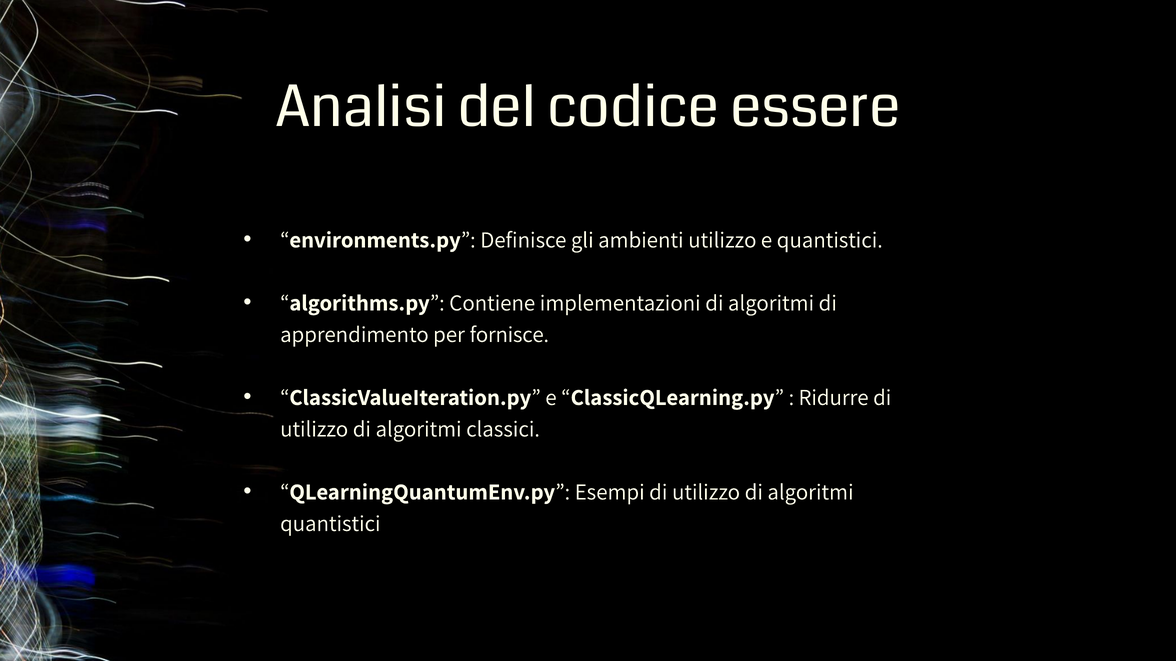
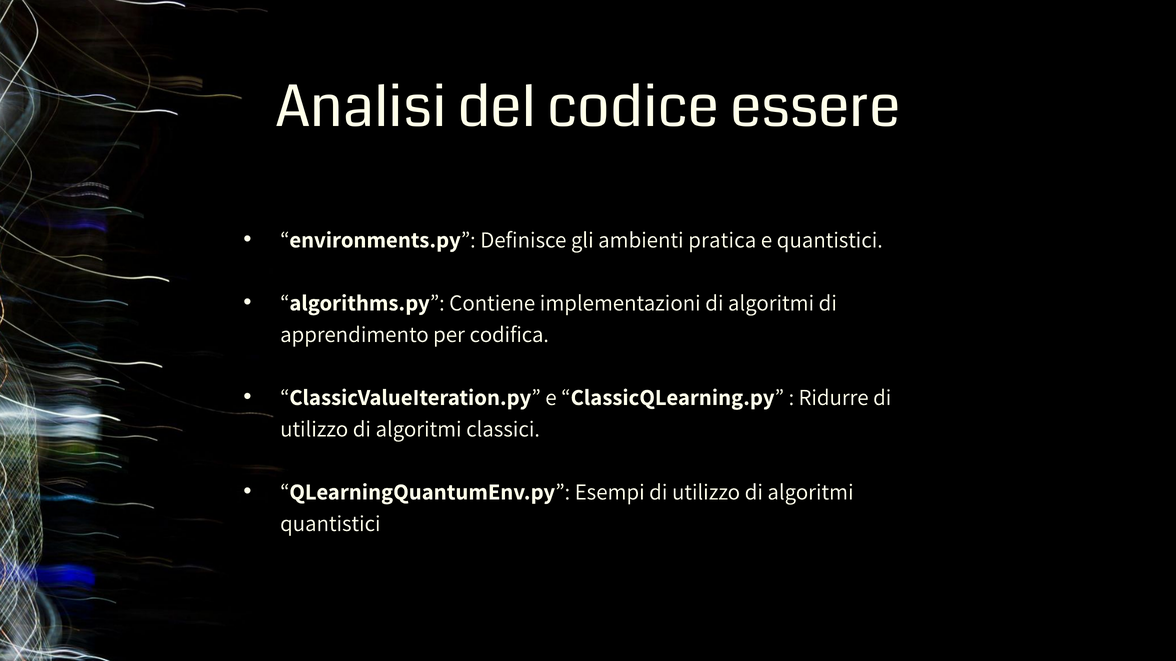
ambienti utilizzo: utilizzo -> pratica (722, 240)
fornisce: fornisce -> codifica (509, 335)
